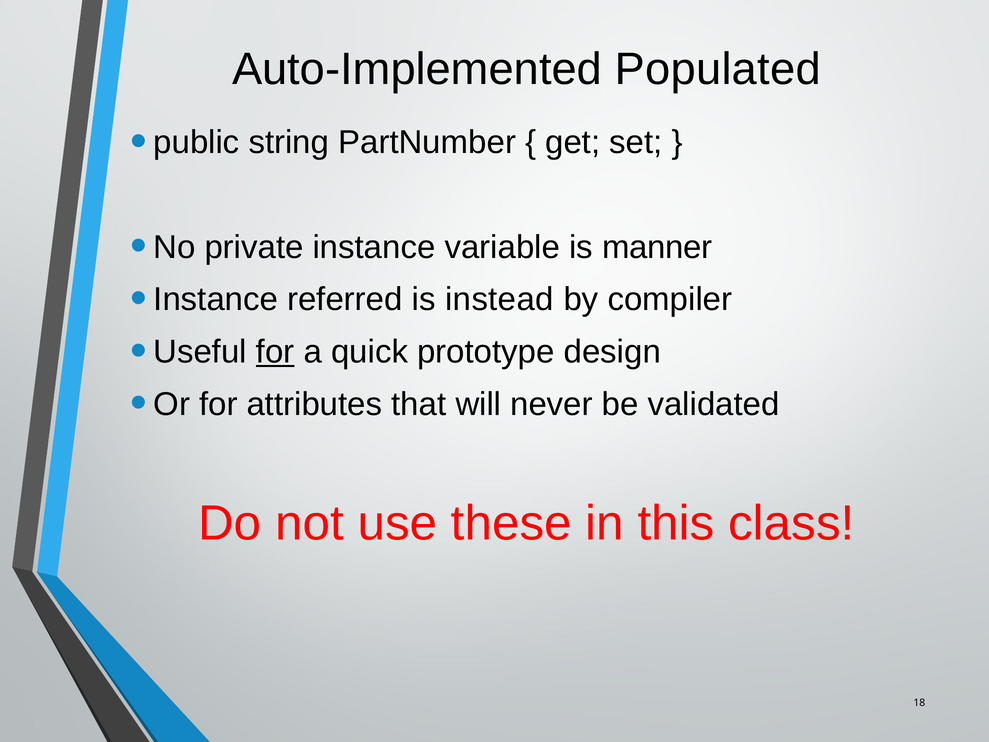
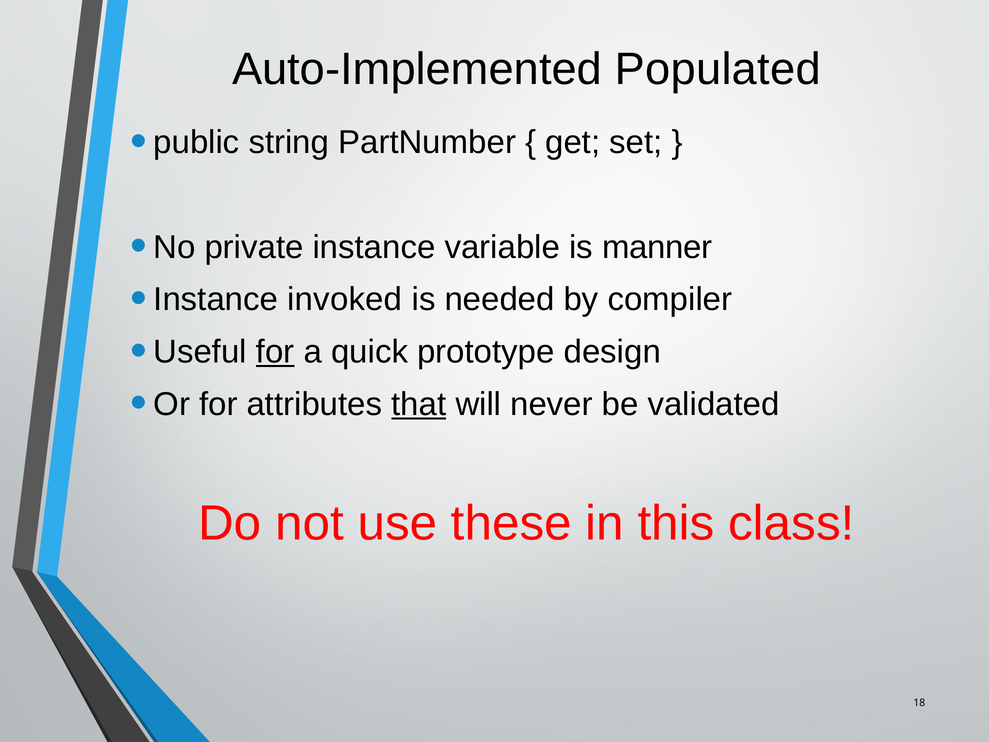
referred: referred -> invoked (345, 299)
instead: instead -> needed (500, 299)
that underline: none -> present (419, 404)
